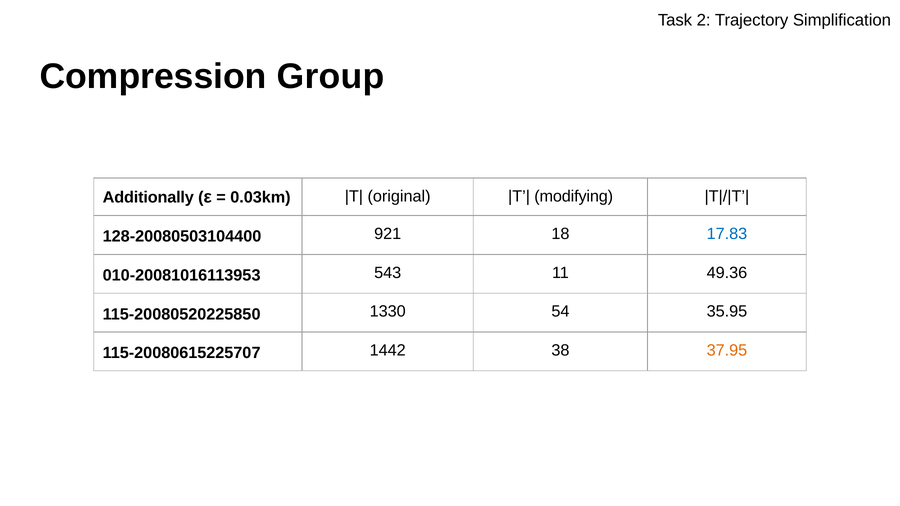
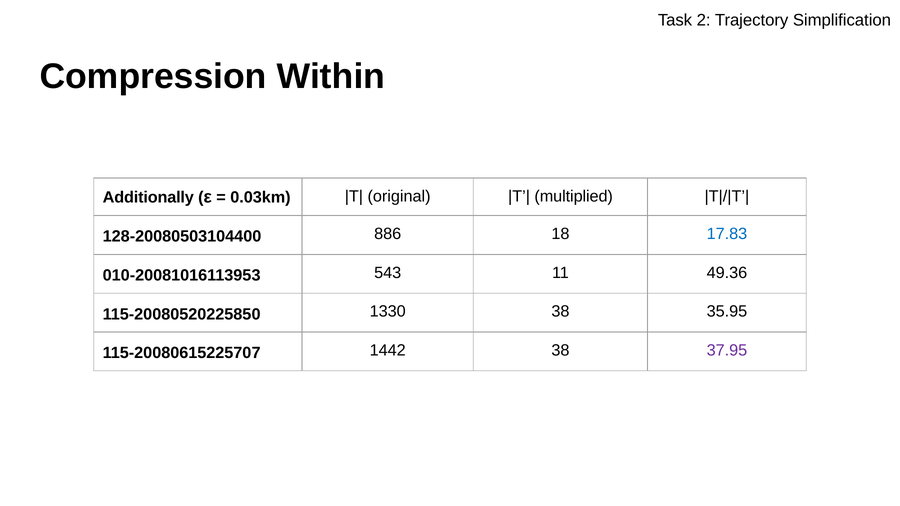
Group: Group -> Within (331, 77)
modifying: modifying -> multiplied (574, 196)
921: 921 -> 886 (388, 234)
1330 54: 54 -> 38 (560, 312)
37.95 colour: orange -> purple (727, 350)
